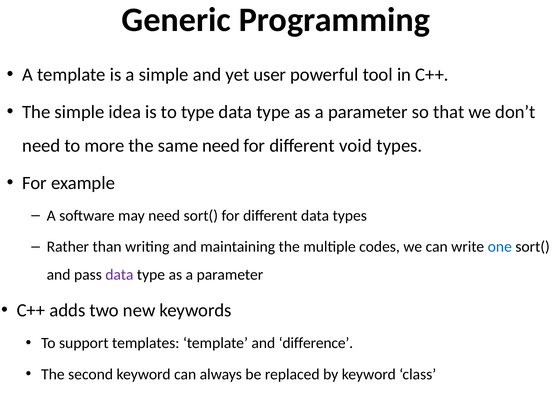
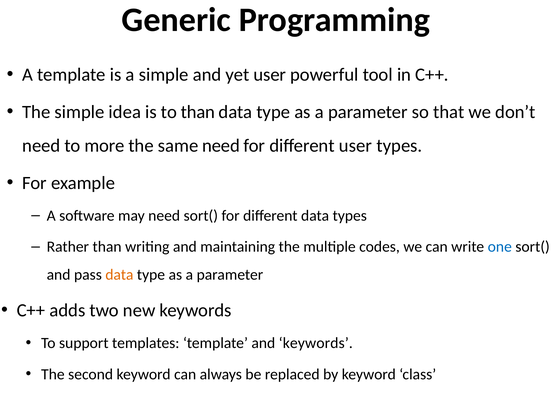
to type: type -> than (198, 112)
different void: void -> user (355, 146)
data colour: purple -> orange (119, 275)
and difference: difference -> keywords (316, 343)
